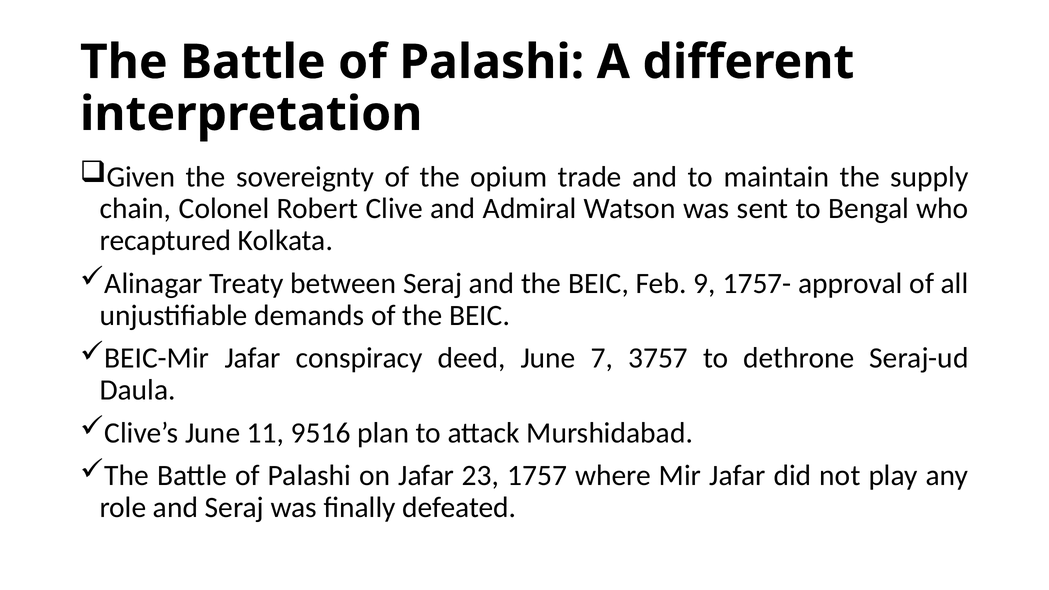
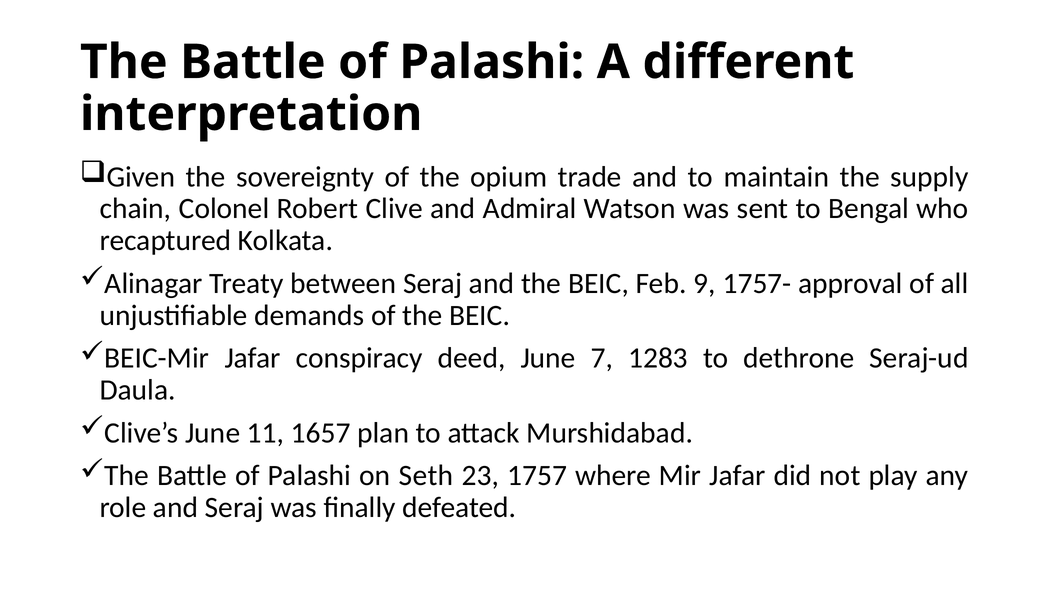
3757: 3757 -> 1283 (658, 358)
9516: 9516 -> 1657 (321, 433)
on Jafar: Jafar -> Seth (426, 476)
